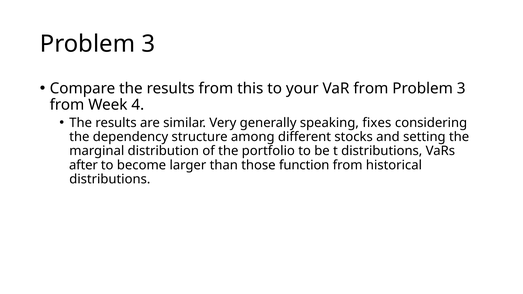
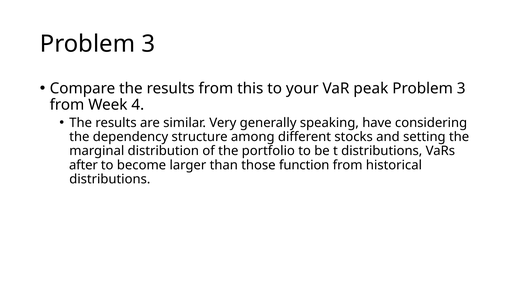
VaR from: from -> peak (371, 88)
fixes: fixes -> have (377, 123)
